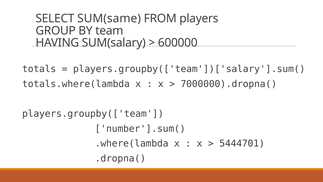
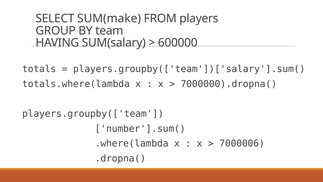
SUM(same: SUM(same -> SUM(make (109, 19)
5444701: 5444701 -> 7000006 (242, 143)
